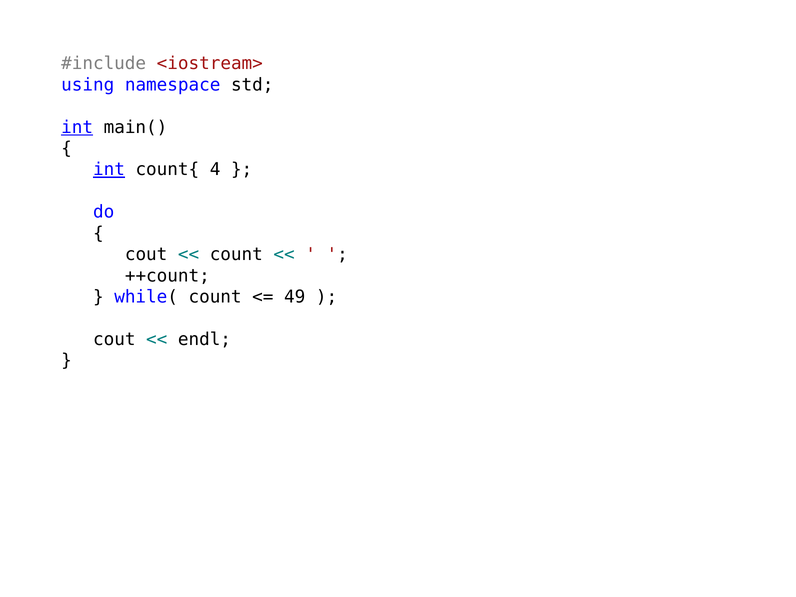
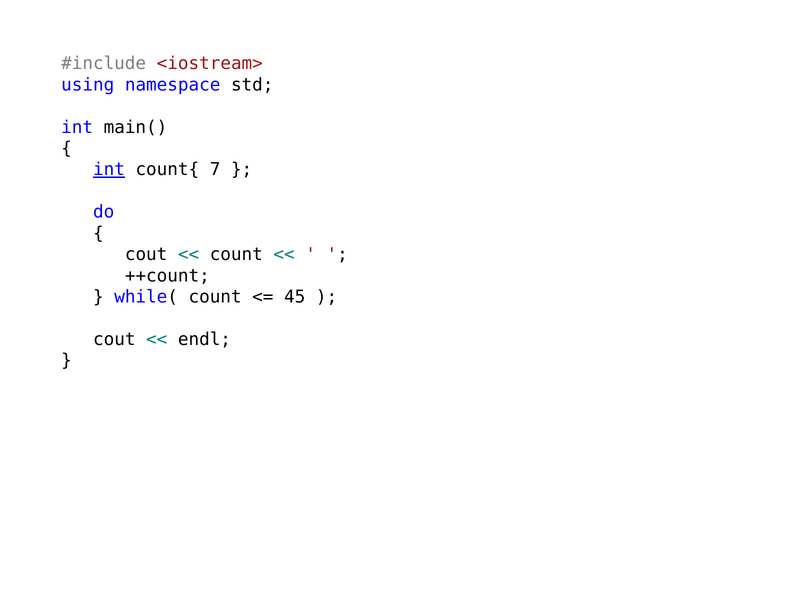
int underline: present -> none (77, 127)
4: 4 -> 7 (215, 170)
49: 49 -> 45 (295, 297)
